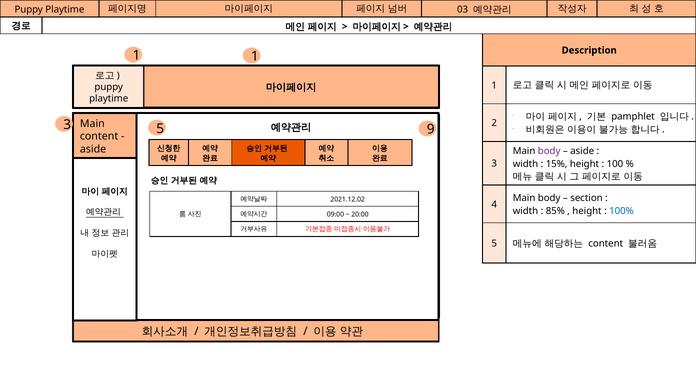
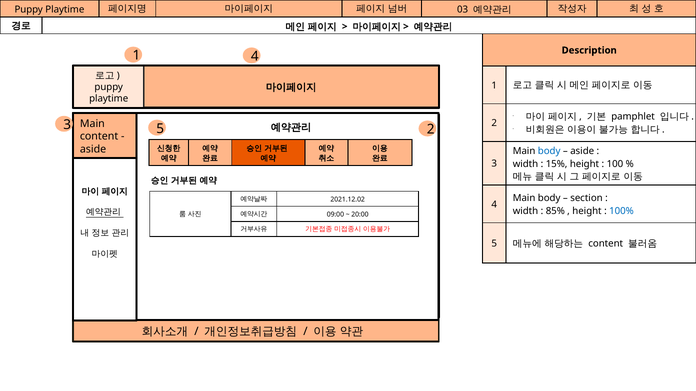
1 1: 1 -> 4 (255, 56)
3 9: 9 -> 2 (431, 130)
body colour: purple -> blue (549, 151)
